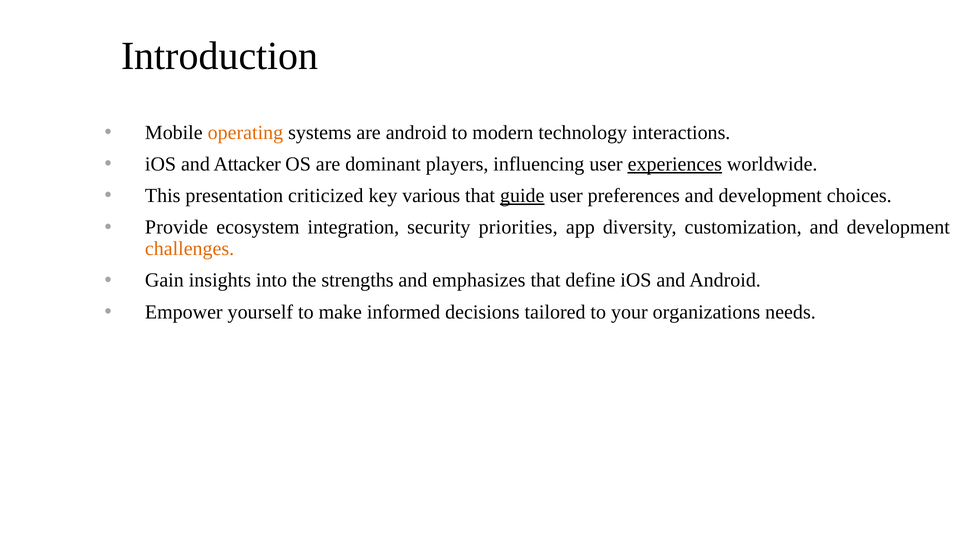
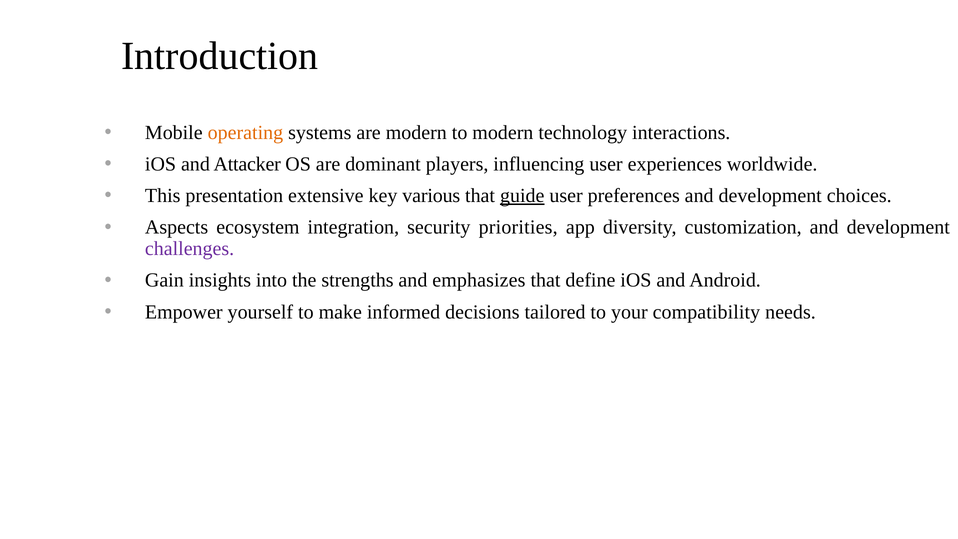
are android: android -> modern (416, 132)
experiences underline: present -> none (675, 164)
criticized: criticized -> extensive (326, 196)
Provide: Provide -> Aspects (177, 227)
challenges colour: orange -> purple (190, 249)
organizations: organizations -> compatibility (706, 312)
